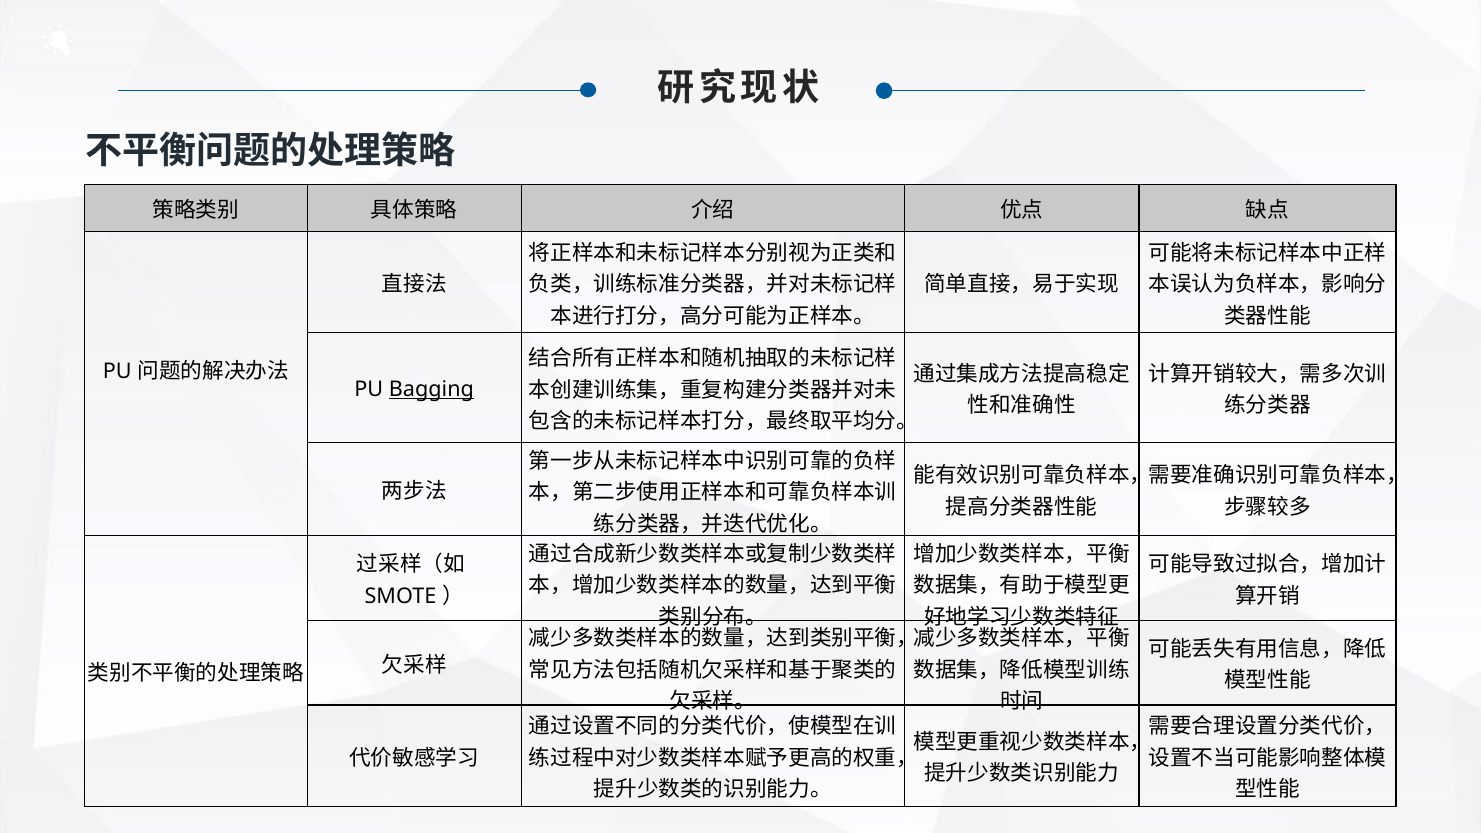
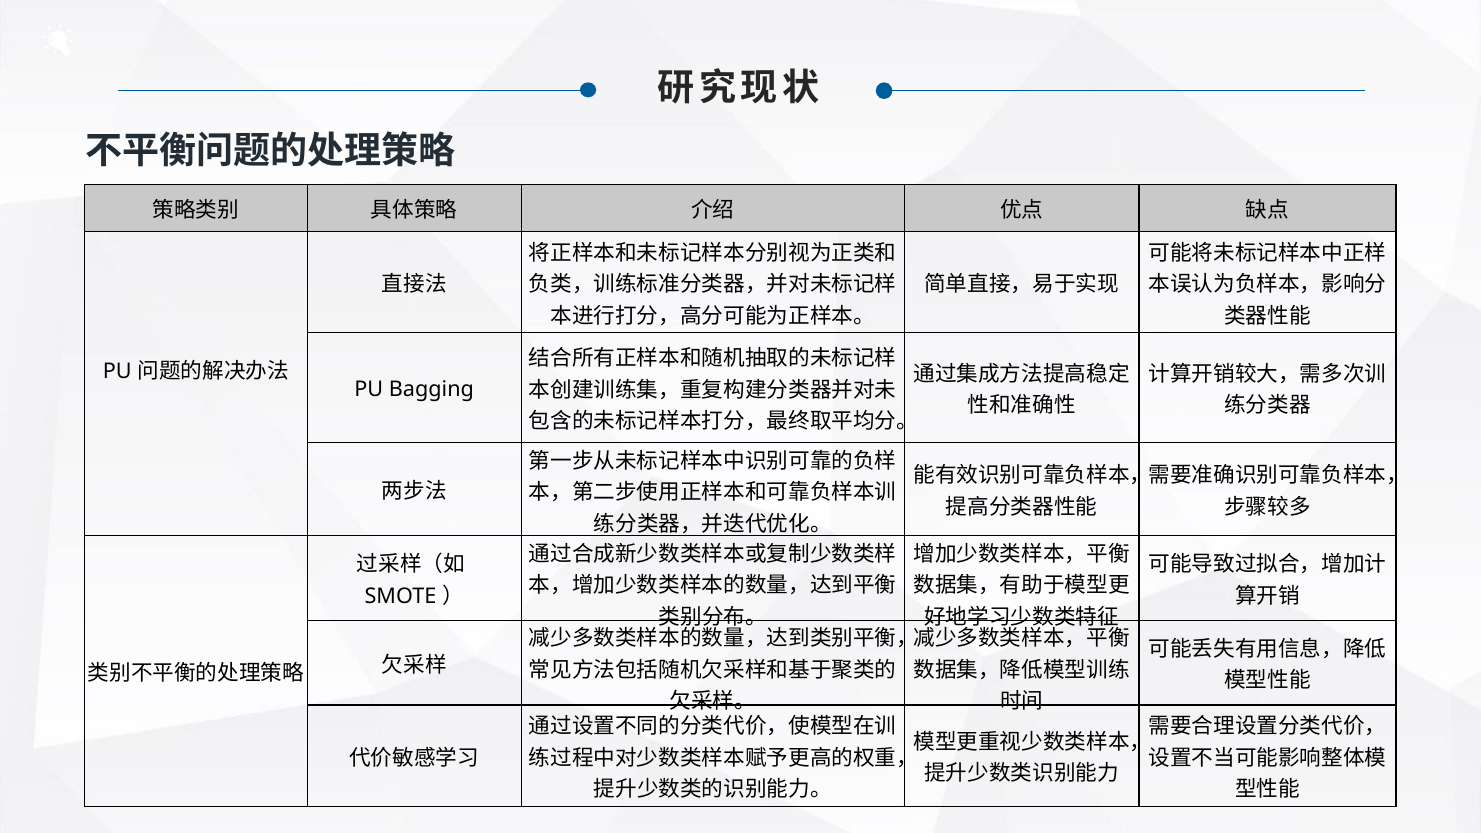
Bagging underline: present -> none (431, 389)
